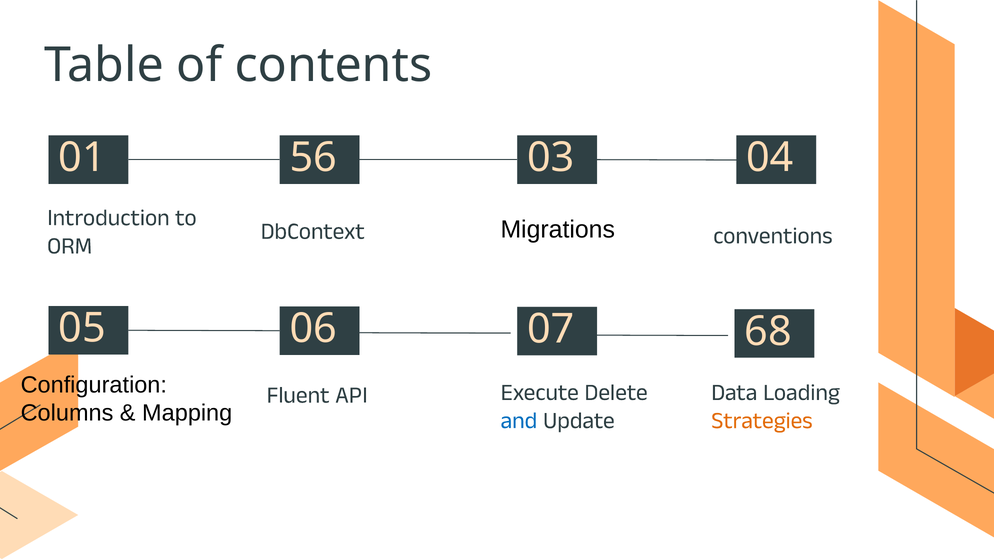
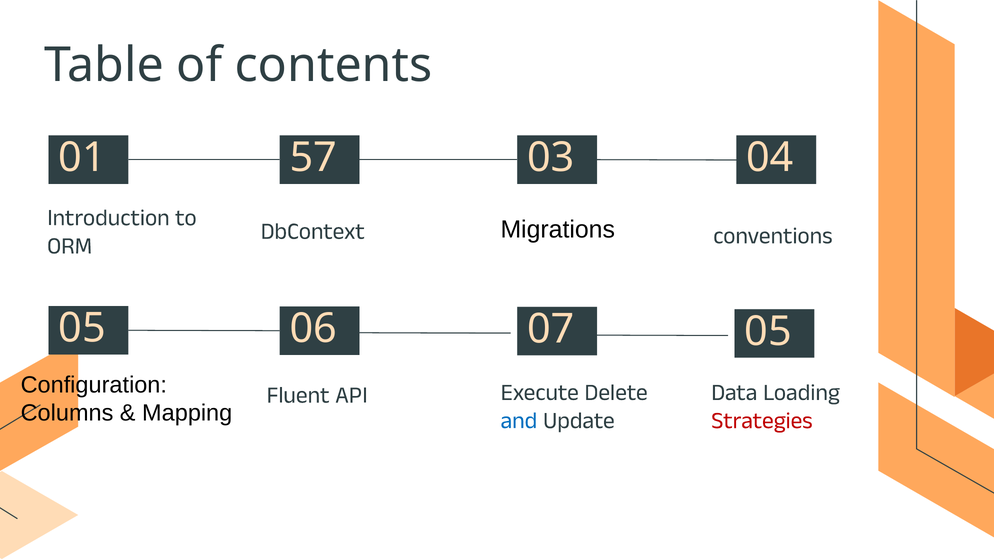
56: 56 -> 57 (313, 158)
07 68: 68 -> 05 (768, 331)
Strategies colour: orange -> red (762, 420)
